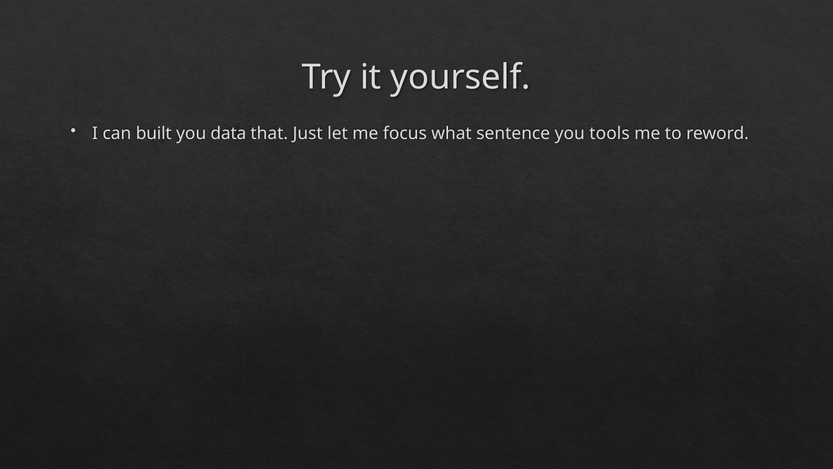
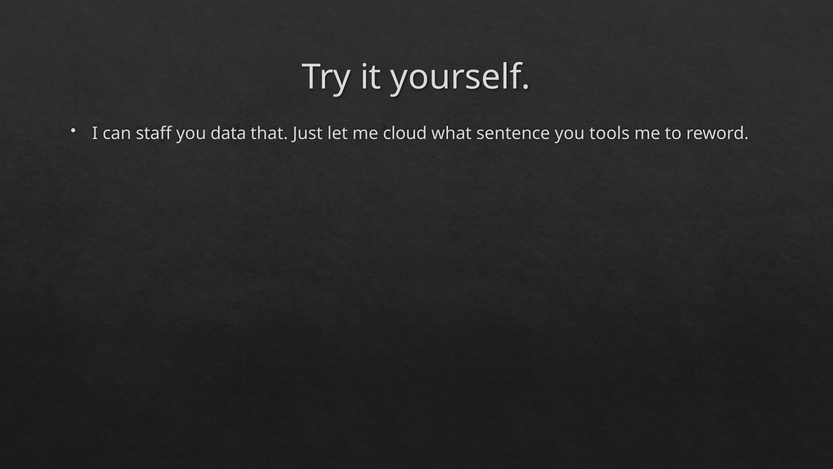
built: built -> staff (154, 133)
focus: focus -> cloud (405, 133)
